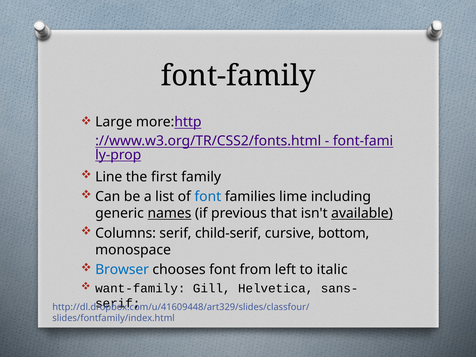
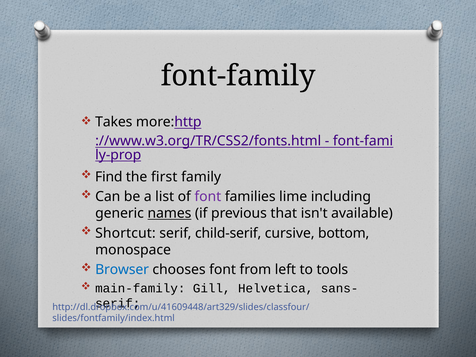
Large: Large -> Takes (114, 122)
Line: Line -> Find (109, 177)
font colour: blue -> purple (208, 197)
available underline: present -> none (362, 213)
Columns: Columns -> Shortcut (125, 233)
italic: italic -> tools (332, 270)
want-family: want-family -> main-family (140, 288)
